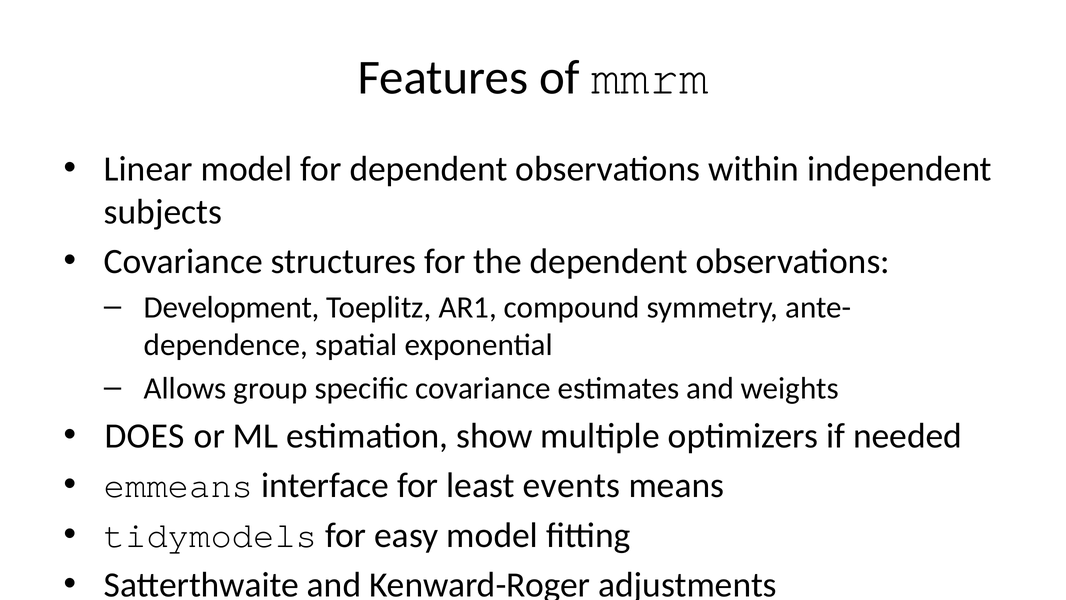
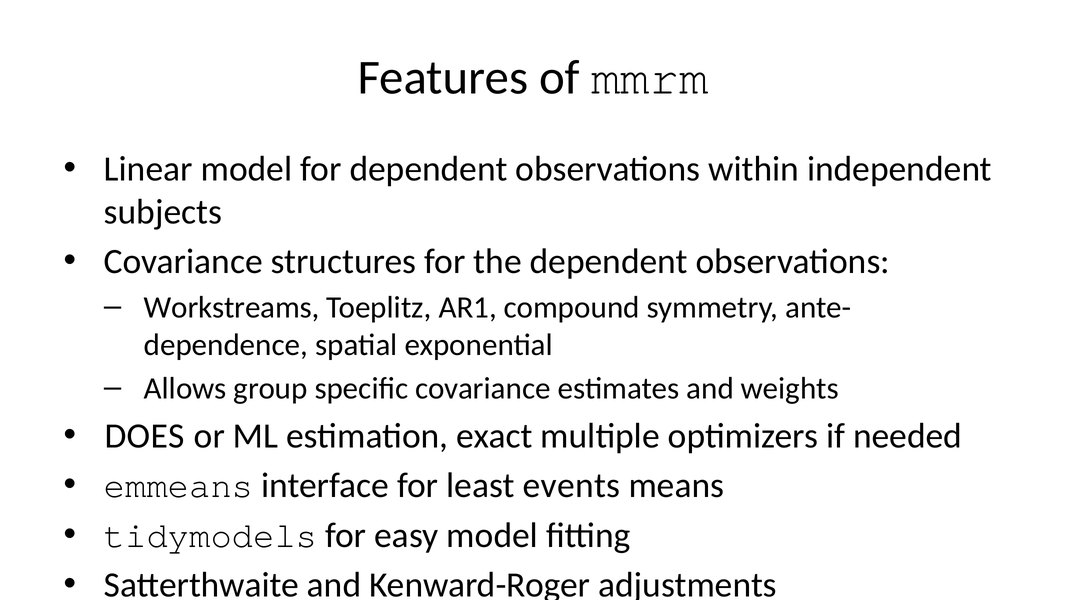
Development: Development -> Workstreams (232, 307)
show: show -> exact (494, 436)
